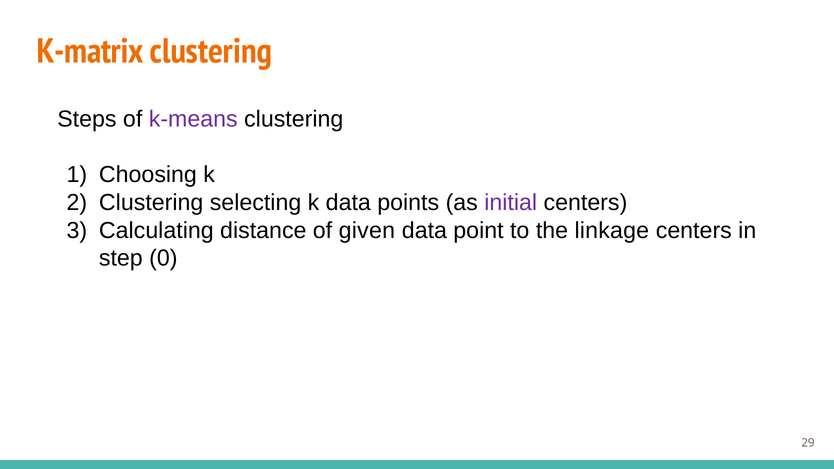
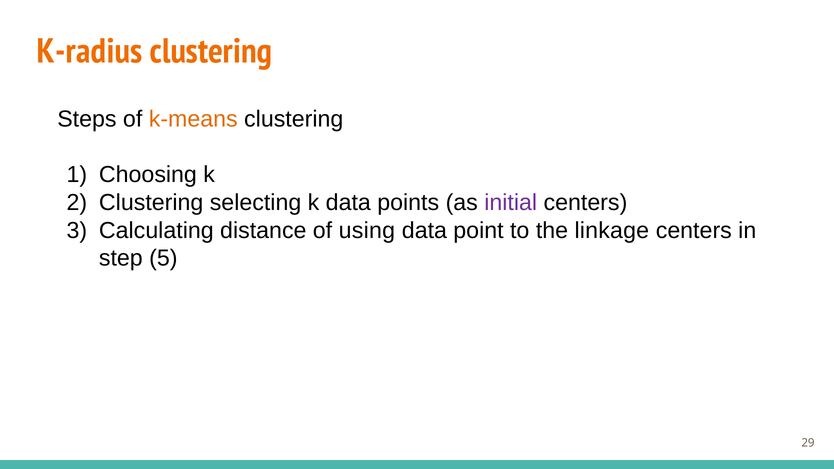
K-matrix: K-matrix -> K-radius (90, 51)
k-means colour: purple -> orange (193, 119)
given: given -> using (367, 230)
0: 0 -> 5 (163, 258)
